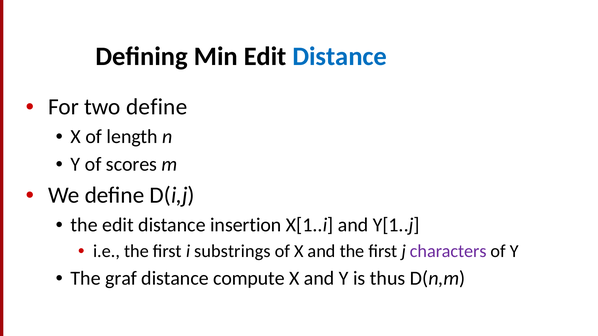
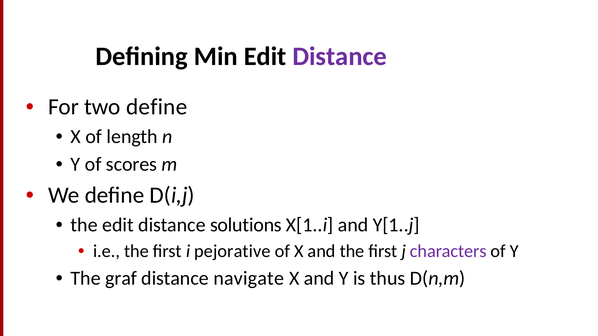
Distance colour: blue -> purple (340, 56)
insertion: insertion -> solutions (246, 225)
substrings: substrings -> pejorative (232, 251)
compute: compute -> navigate (249, 279)
